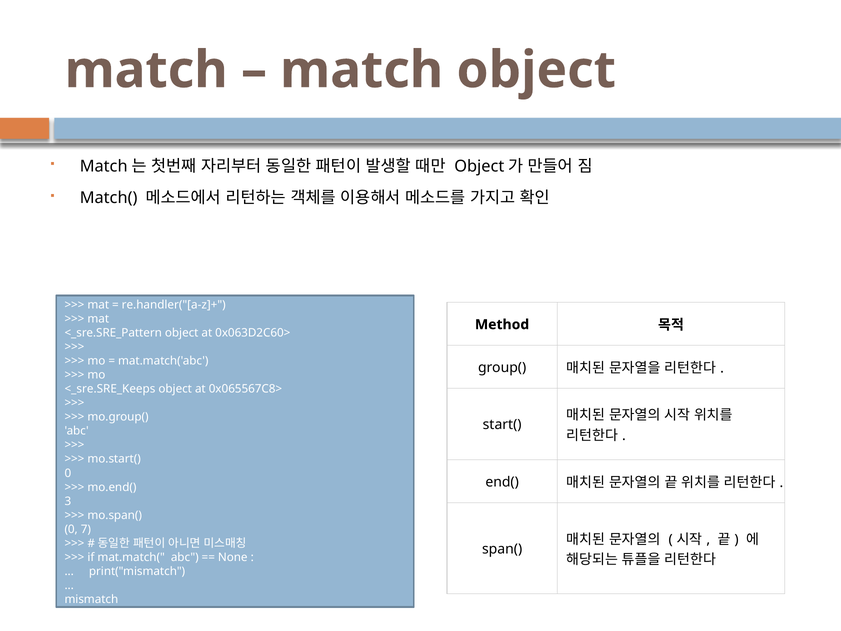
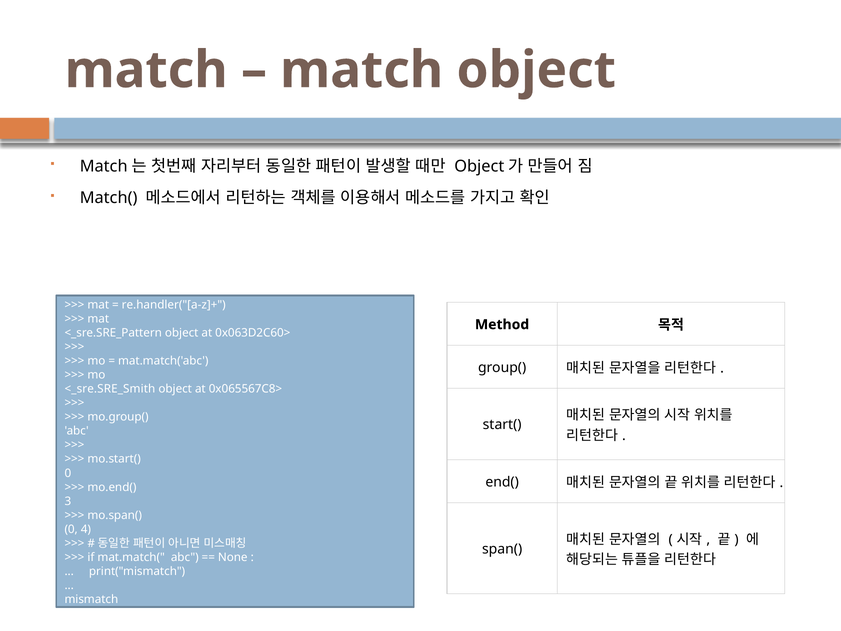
<_sre.SRE_Keeps: <_sre.SRE_Keeps -> <_sre.SRE_Smith (110, 389)
7: 7 -> 4 (86, 529)
